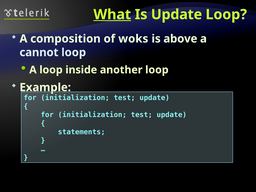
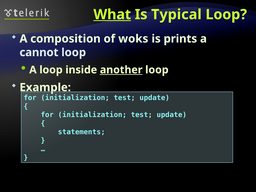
Is Update: Update -> Typical (176, 15)
above: above -> prints (180, 39)
another underline: none -> present (121, 70)
